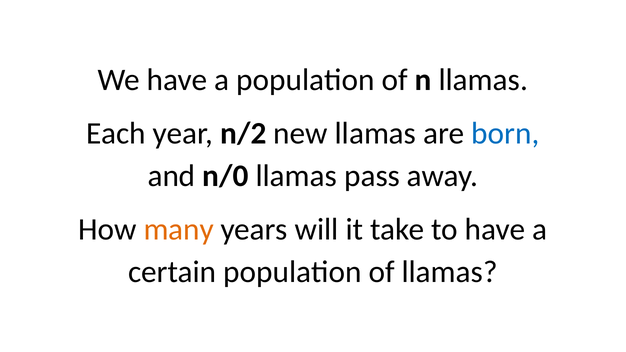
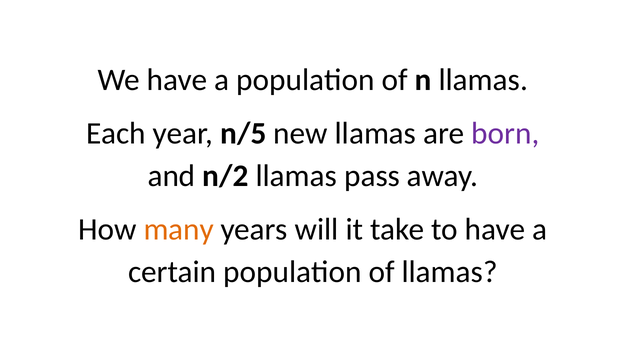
n/2: n/2 -> n/5 (243, 133)
born colour: blue -> purple (505, 133)
n/0: n/0 -> n/2 (225, 176)
